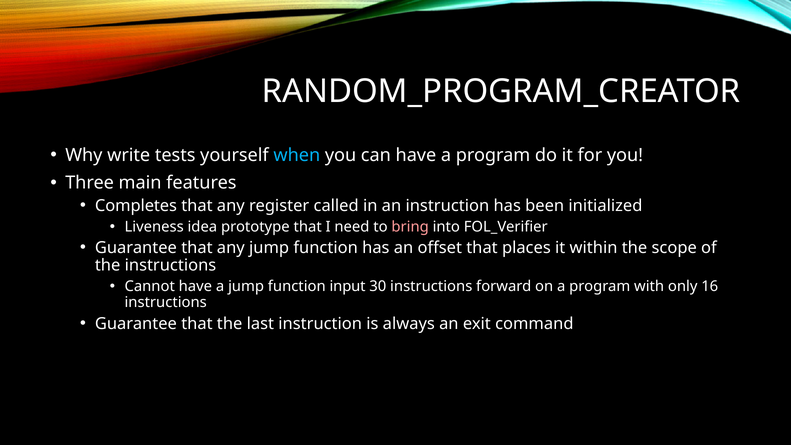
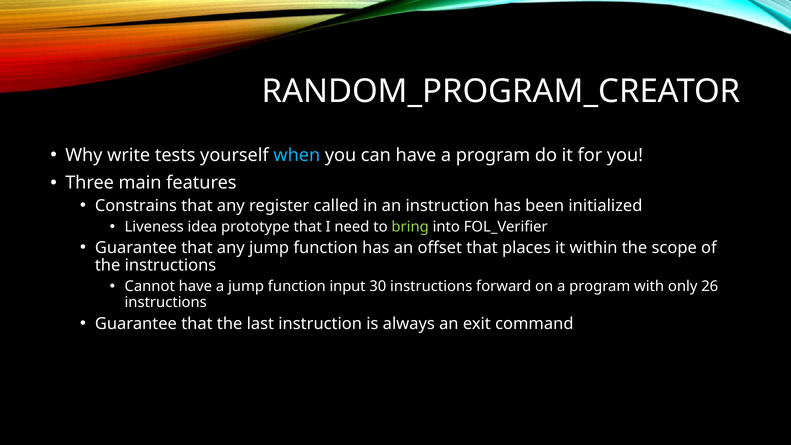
Completes: Completes -> Constrains (136, 206)
bring colour: pink -> light green (410, 227)
16: 16 -> 26 (710, 287)
